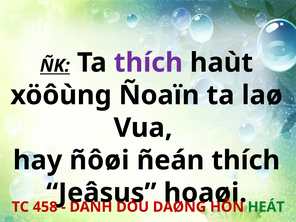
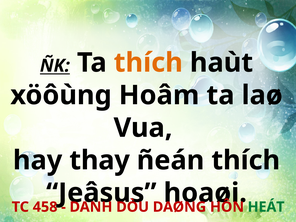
thích colour: purple -> orange (148, 63)
Ñoaïn: Ñoaïn -> Hoâm (159, 95)
ñôøi: ñôøi -> thay (100, 160)
